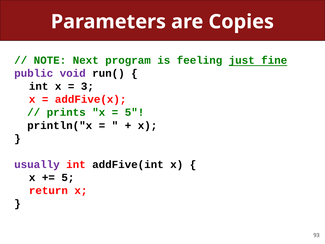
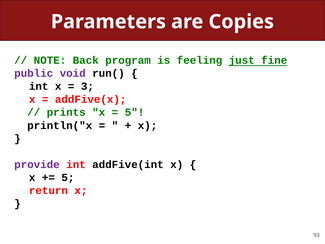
Next: Next -> Back (86, 60)
usually: usually -> provide (37, 164)
